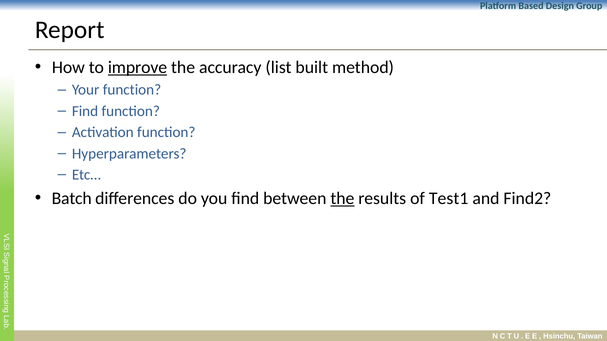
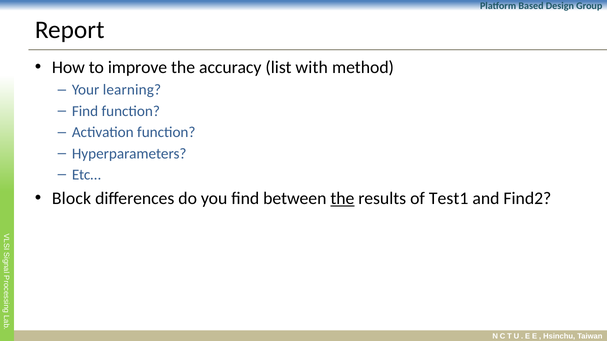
improve underline: present -> none (138, 67)
built: built -> with (312, 67)
Your function: function -> learning (132, 90)
Batch: Batch -> Block (72, 198)
